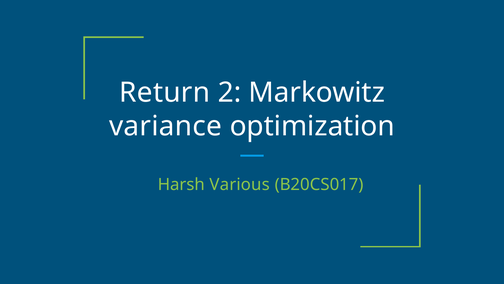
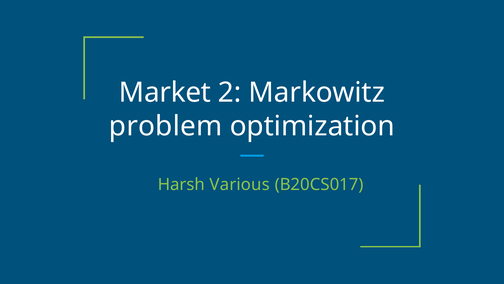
Return: Return -> Market (165, 92)
variance: variance -> problem (166, 126)
